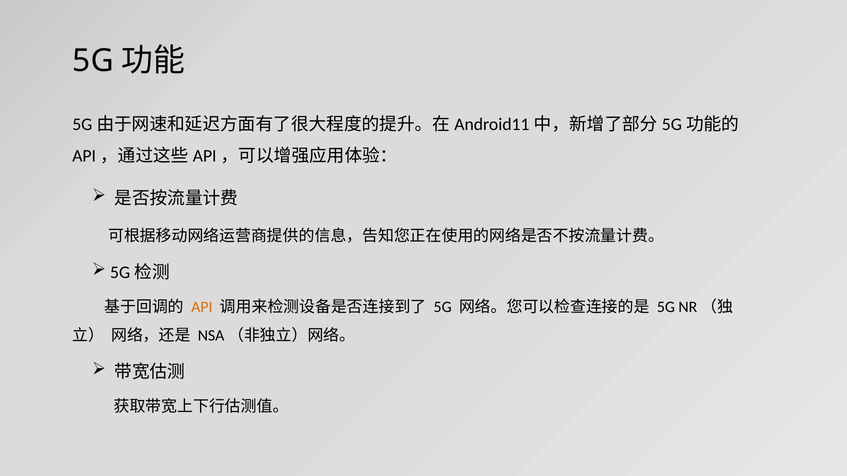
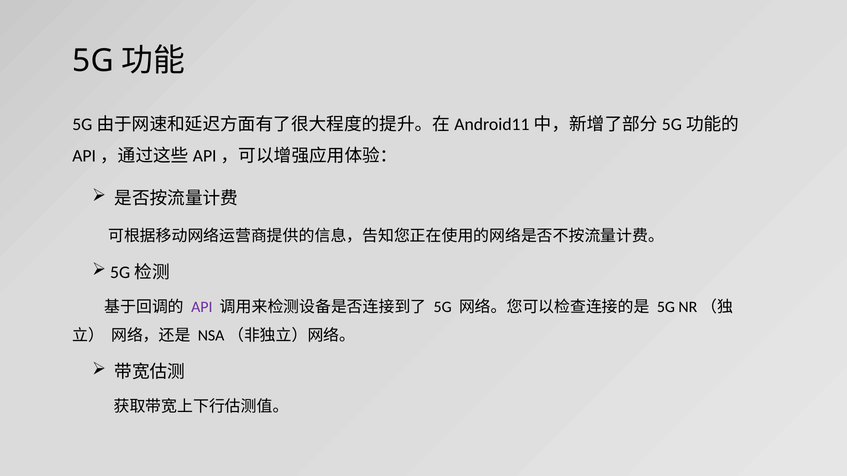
API colour: orange -> purple (202, 307)
